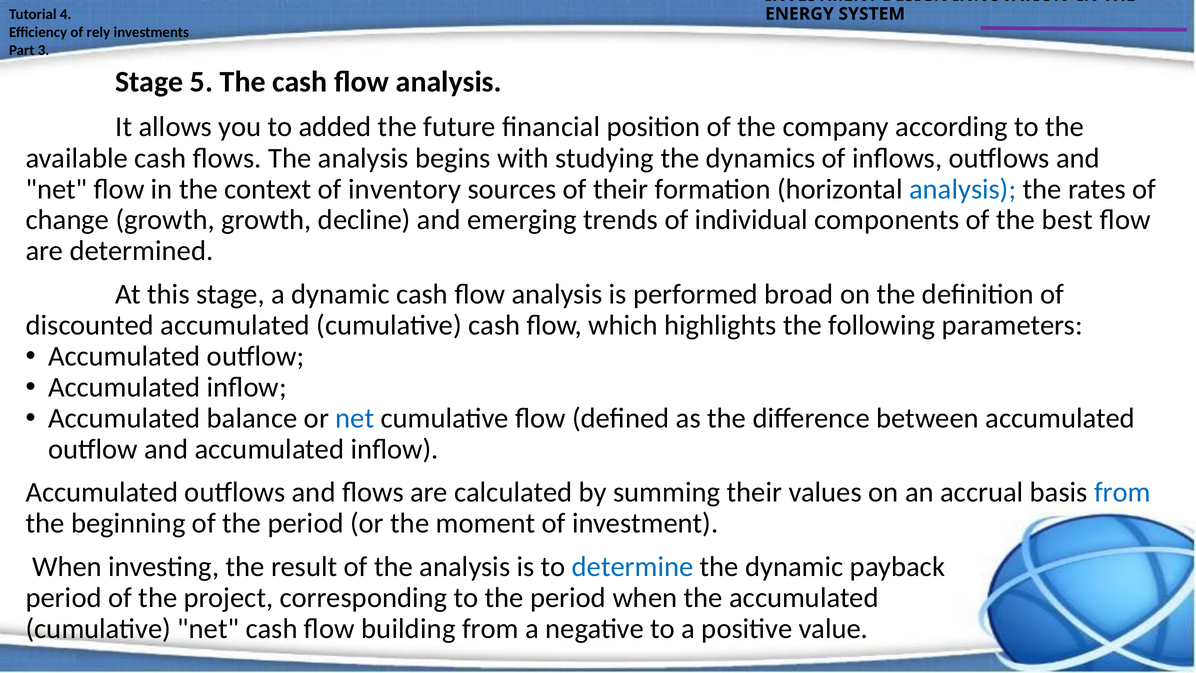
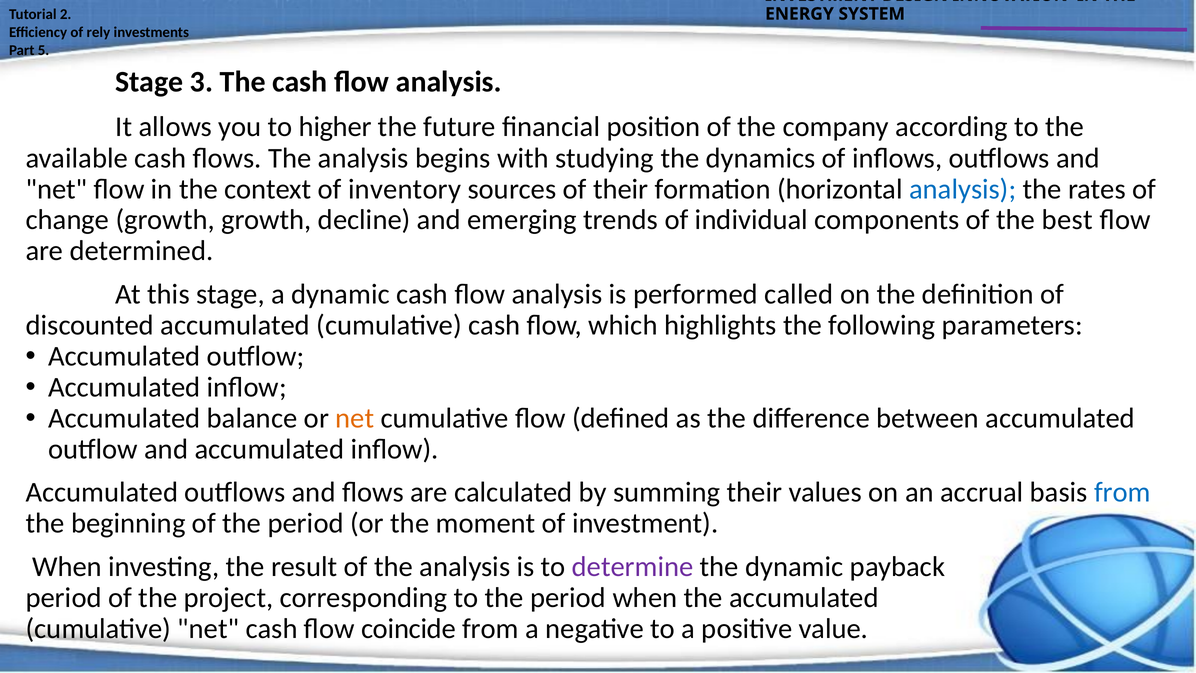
4: 4 -> 2 (66, 14)
3: 3 -> 5 (44, 50)
5: 5 -> 3 (202, 82)
added: added -> higher (335, 127)
broad: broad -> called (799, 294)
net colour: blue -> orange (355, 418)
determine colour: blue -> purple (633, 567)
building: building -> coincide (409, 629)
